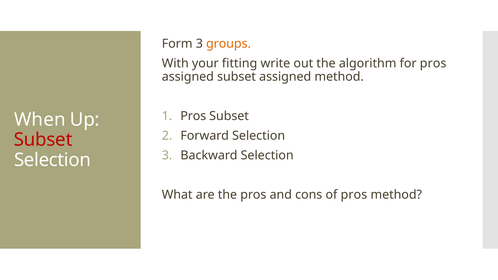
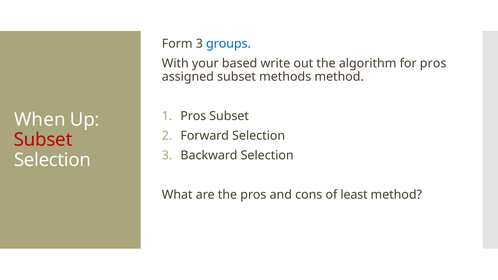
groups colour: orange -> blue (228, 44)
fitting: fitting -> based (240, 63)
subset assigned: assigned -> methods (285, 77)
of pros: pros -> least (354, 195)
